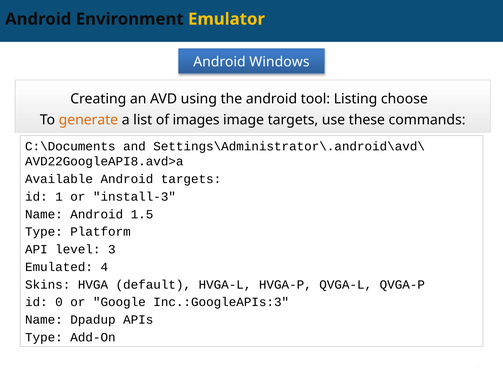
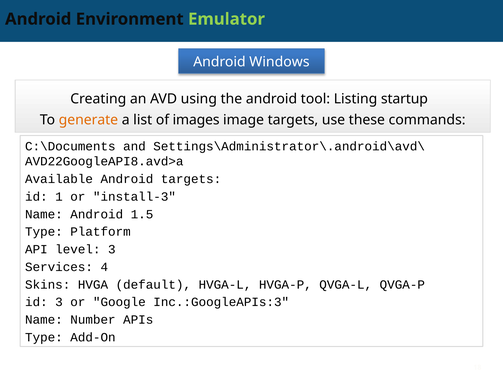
Emulator colour: yellow -> light green (226, 19)
choose: choose -> startup (404, 99)
Emulated: Emulated -> Services (59, 267)
id 0: 0 -> 3 (59, 302)
Dpadup: Dpadup -> Number (93, 320)
